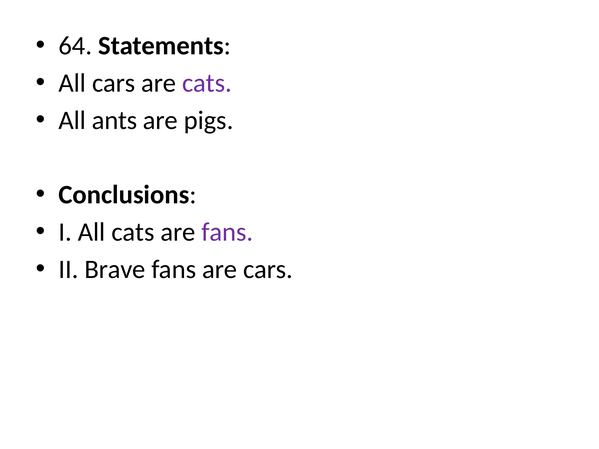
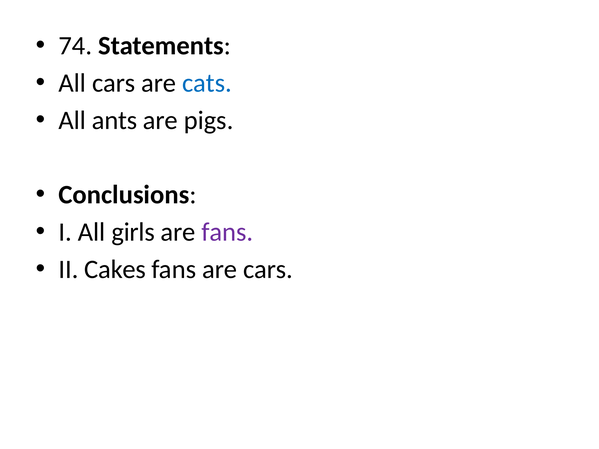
64: 64 -> 74 (75, 46)
cats colour: purple -> blue (207, 83)
All cats: cats -> girls (133, 232)
Brave: Brave -> Cakes (115, 269)
